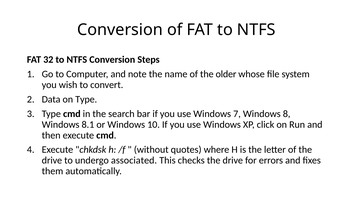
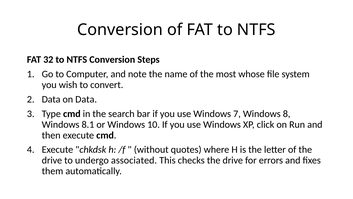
older: older -> most (226, 74)
on Type: Type -> Data (86, 99)
